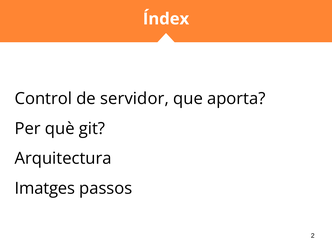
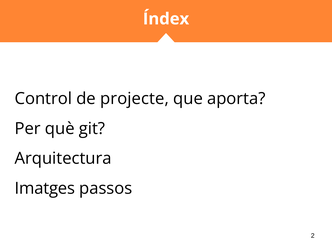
servidor: servidor -> projecte (134, 99)
